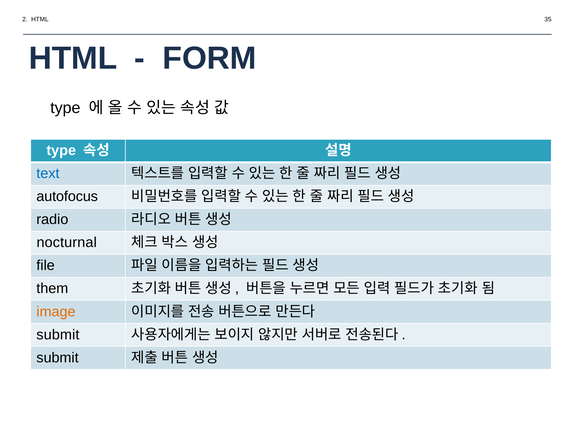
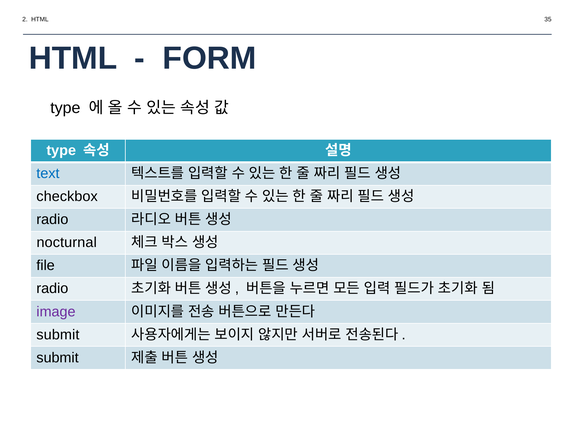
autofocus: autofocus -> checkbox (67, 197)
them: them -> radio (52, 289)
image colour: orange -> purple (56, 312)
